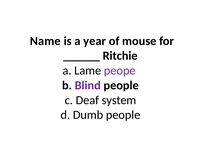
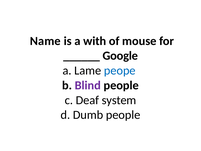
year: year -> with (95, 41)
Ritchie: Ritchie -> Google (120, 56)
peope colour: purple -> blue (120, 70)
